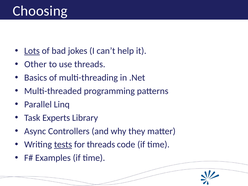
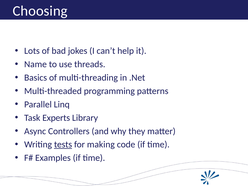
Lots underline: present -> none (32, 51)
Other: Other -> Name (35, 64)
for threads: threads -> making (101, 145)
